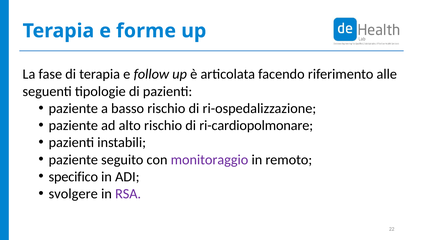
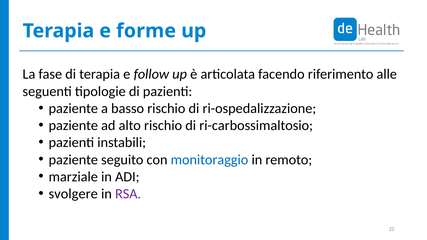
ri-cardiopolmonare: ri-cardiopolmonare -> ri-carbossimaltosio (256, 126)
monitoraggio colour: purple -> blue (209, 160)
specifico: specifico -> marziale (73, 177)
